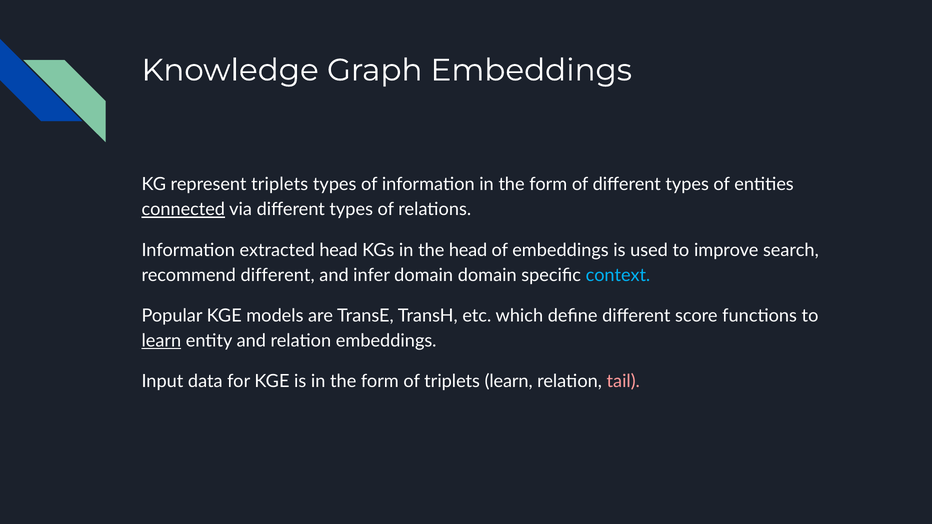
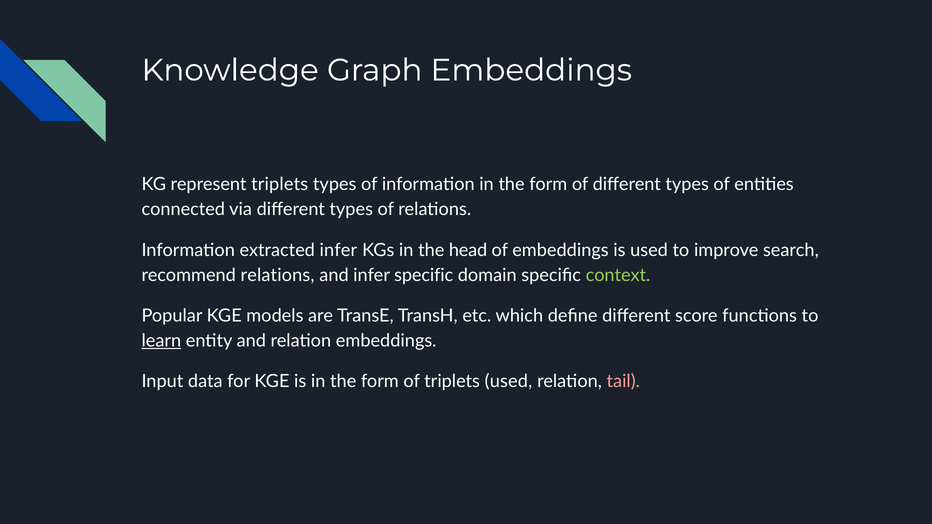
connected underline: present -> none (183, 210)
extracted head: head -> infer (338, 250)
recommend different: different -> relations (278, 275)
infer domain: domain -> specific (424, 275)
context colour: light blue -> light green (618, 275)
triplets learn: learn -> used (508, 381)
